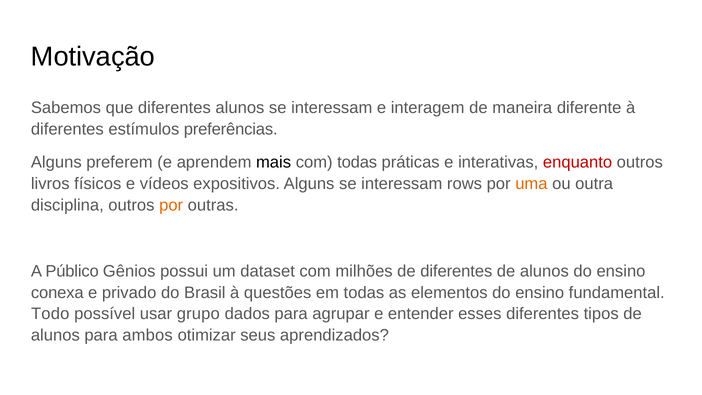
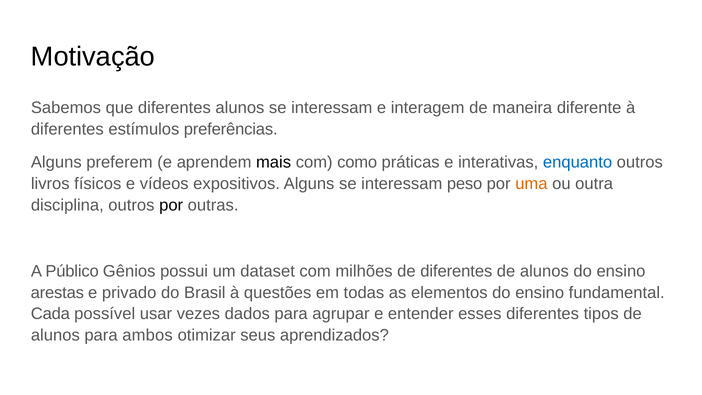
com todas: todas -> como (357, 162)
enquanto colour: red -> blue (578, 162)
rows: rows -> peso (465, 184)
por colour: orange -> black (171, 205)
conexa: conexa -> arestas (57, 292)
Todo: Todo -> Cada (50, 314)
grupo: grupo -> vezes (198, 314)
